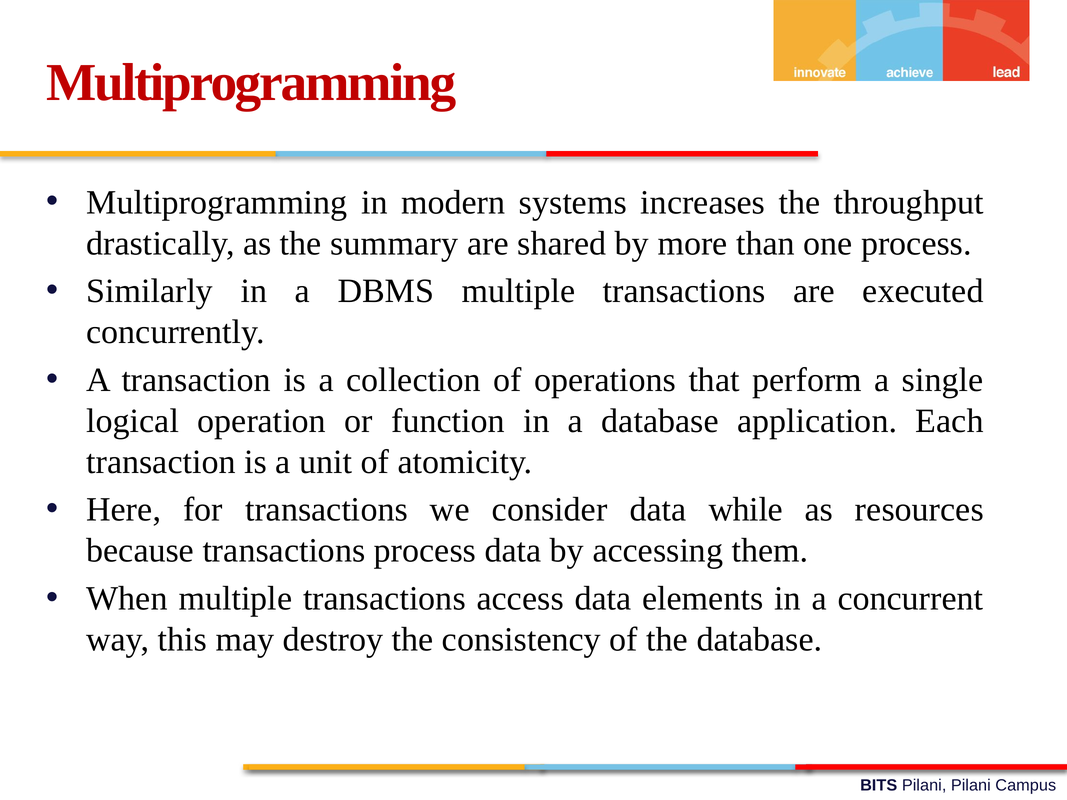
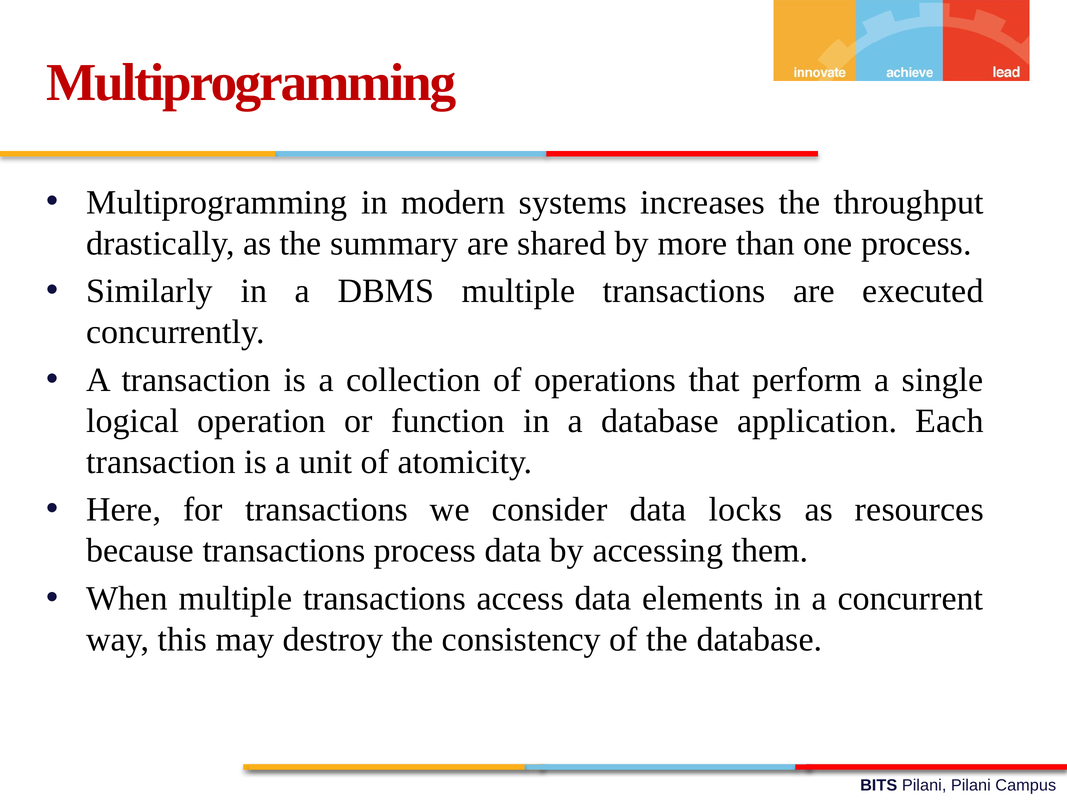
while: while -> locks (745, 510)
